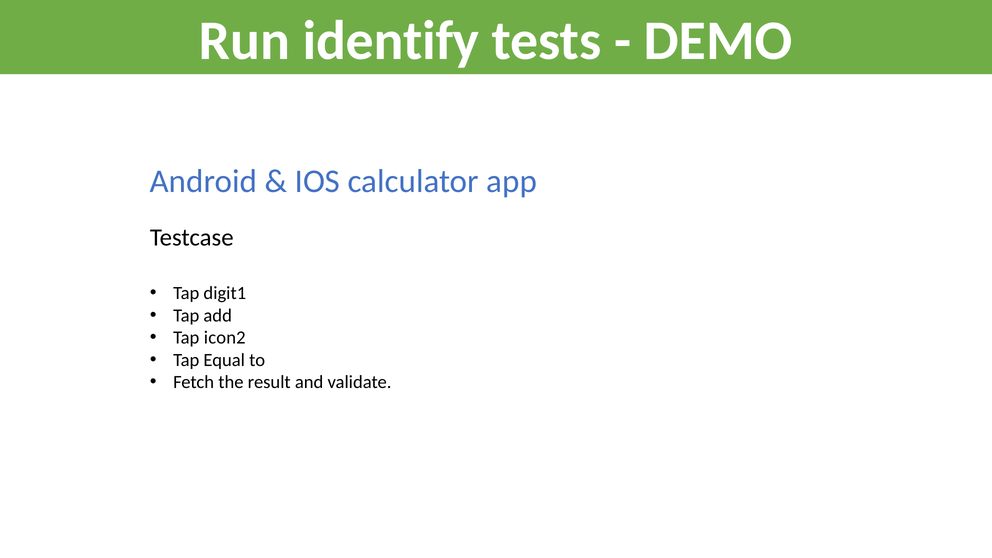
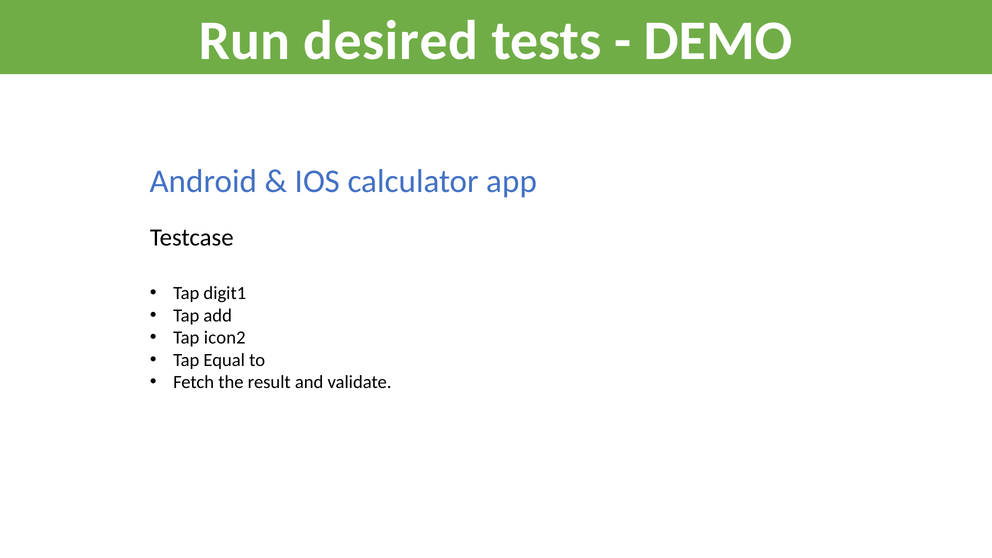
identify: identify -> desired (391, 41)
